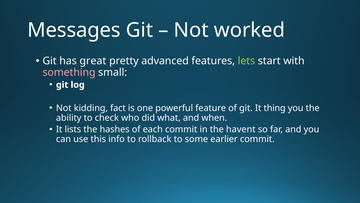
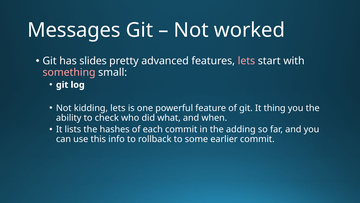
great: great -> slides (93, 61)
lets colour: light green -> pink (246, 61)
kidding fact: fact -> lets (118, 108)
havent: havent -> adding (241, 129)
